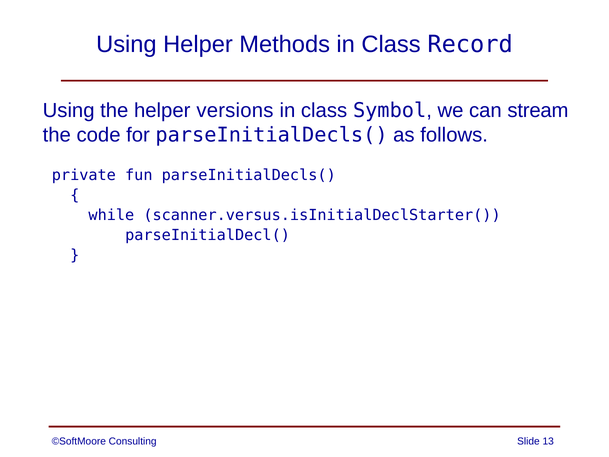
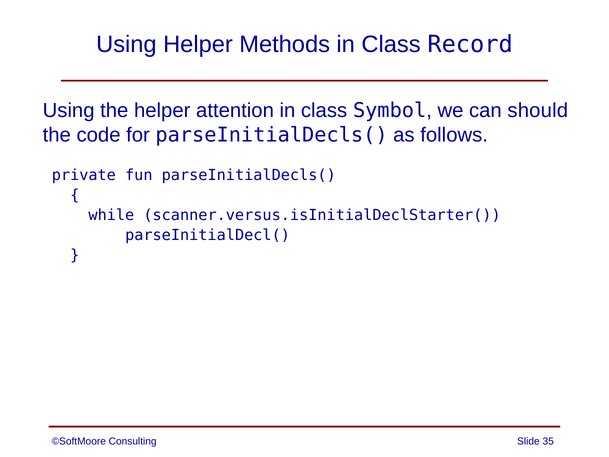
versions: versions -> attention (235, 111)
stream: stream -> should (538, 111)
13: 13 -> 35 (548, 441)
